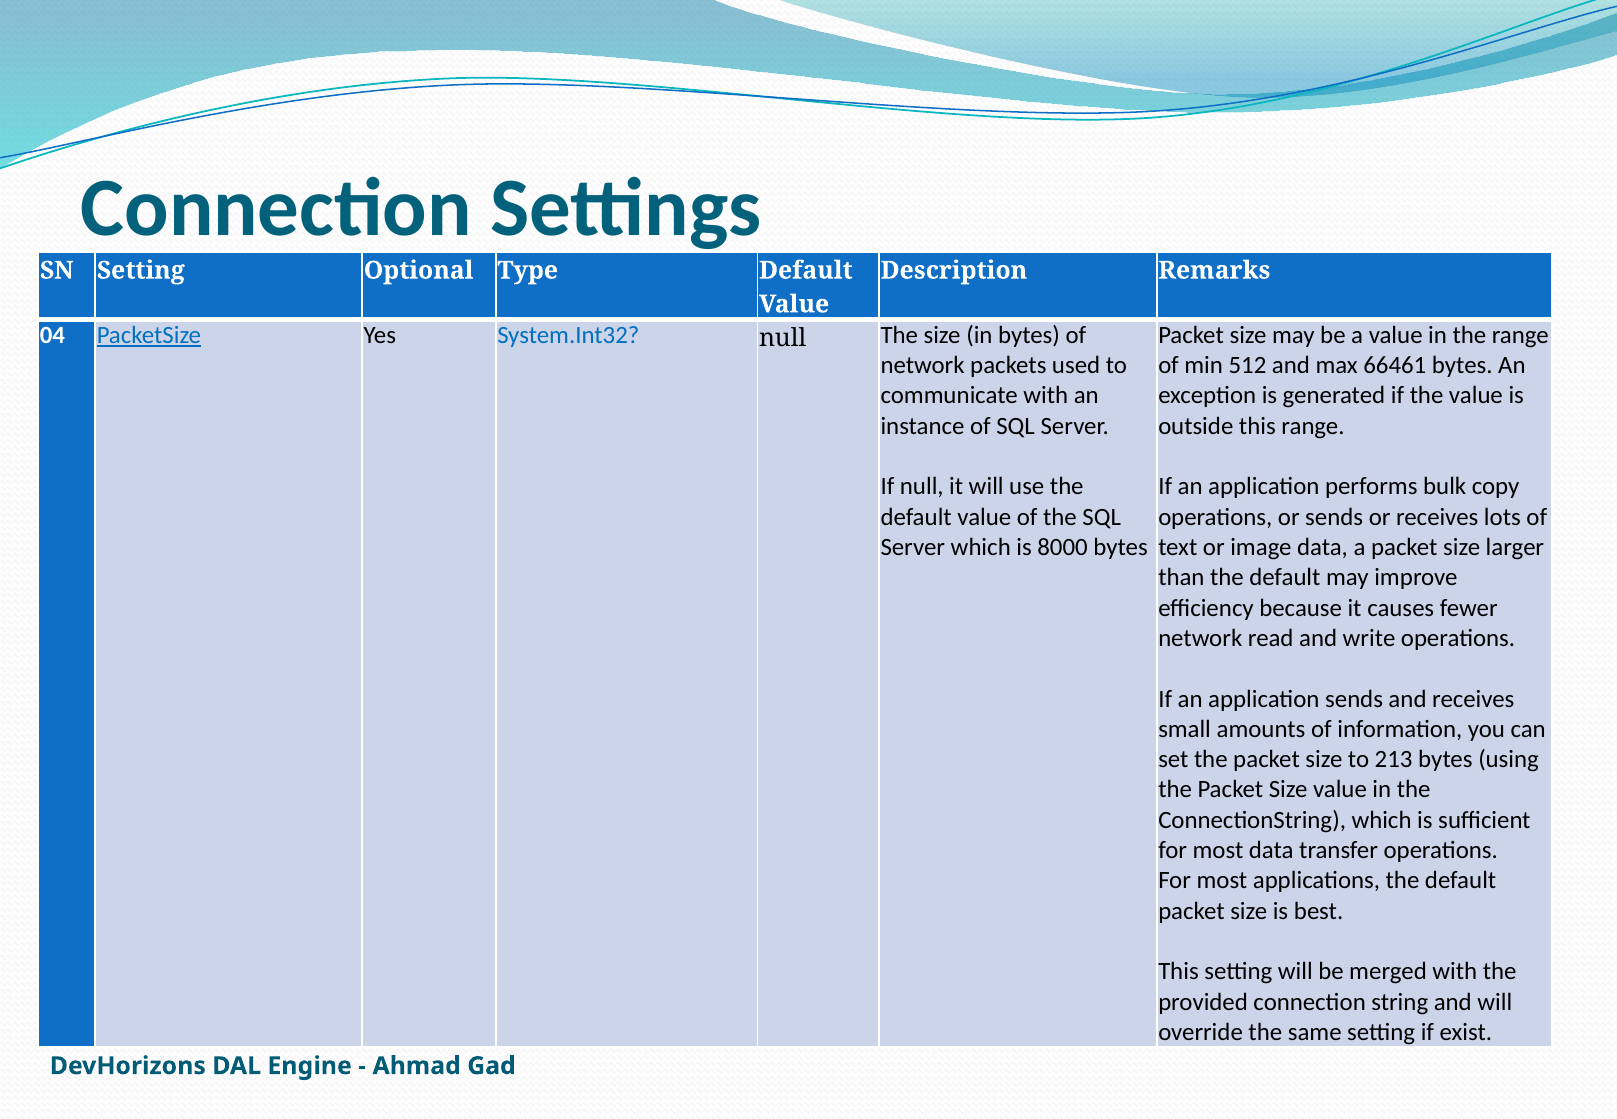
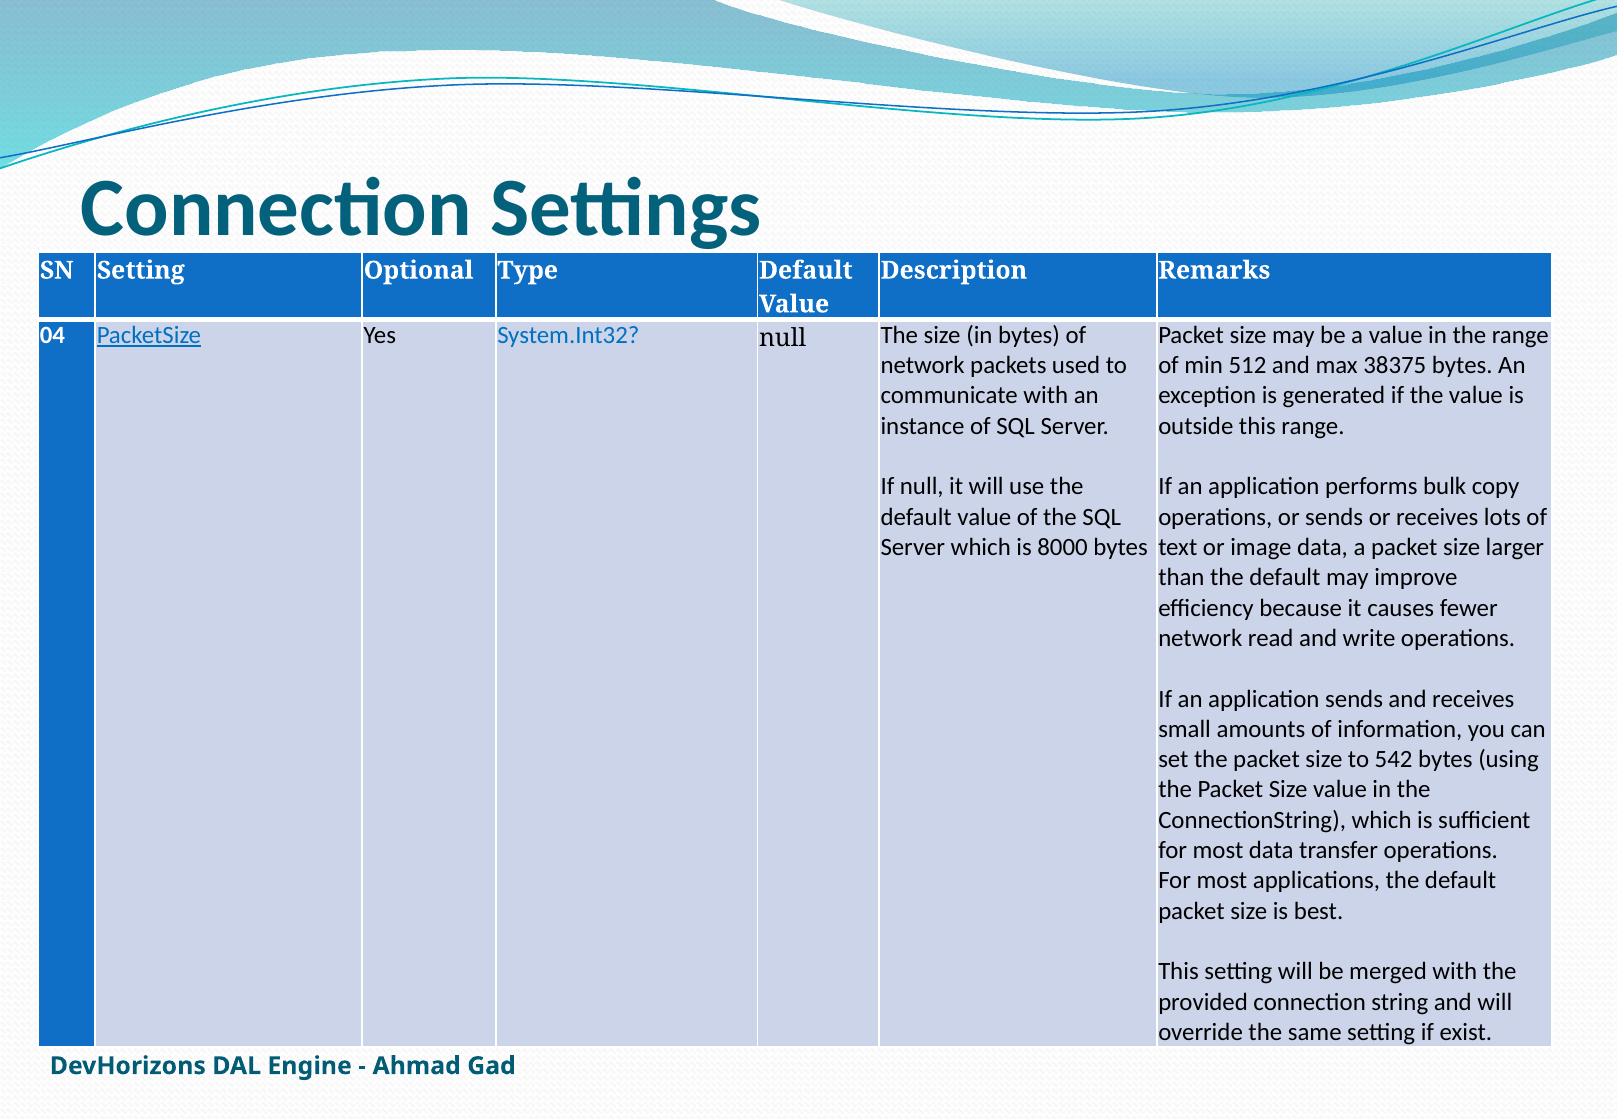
66461: 66461 -> 38375 (1395, 366)
213: 213 -> 542 (1394, 760)
